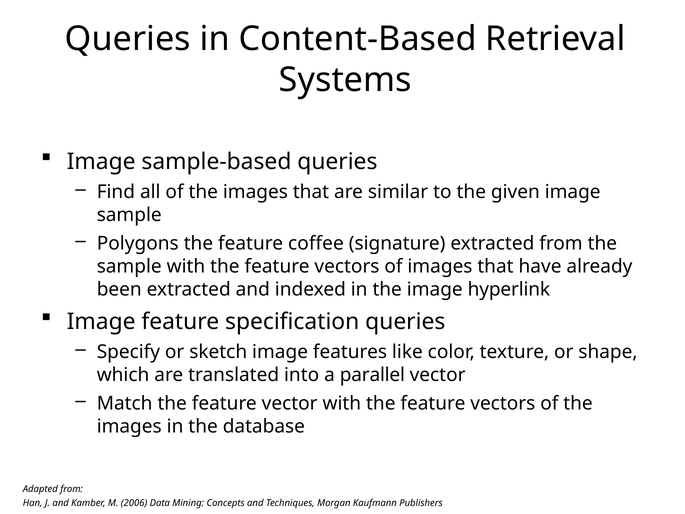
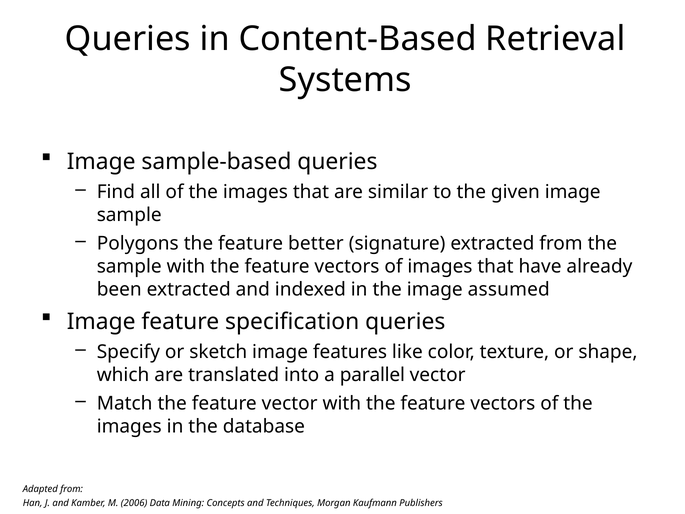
coffee: coffee -> better (316, 243)
hyperlink: hyperlink -> assumed (509, 289)
